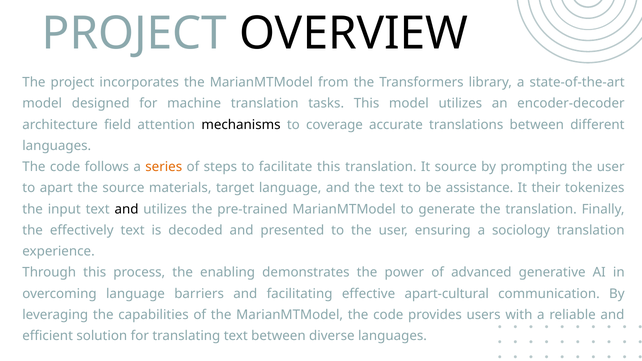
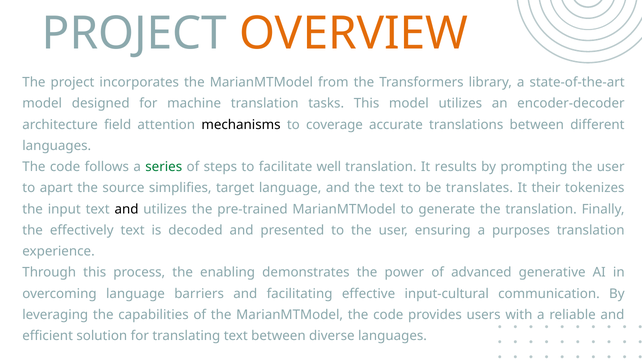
OVERVIEW colour: black -> orange (354, 33)
series colour: orange -> green (164, 167)
facilitate this: this -> well (329, 167)
It source: source -> results (456, 167)
materials: materials -> simplifies (180, 188)
assistance: assistance -> translates (479, 188)
sociology: sociology -> purposes (521, 230)
apart-cultural: apart-cultural -> input-cultural (447, 294)
